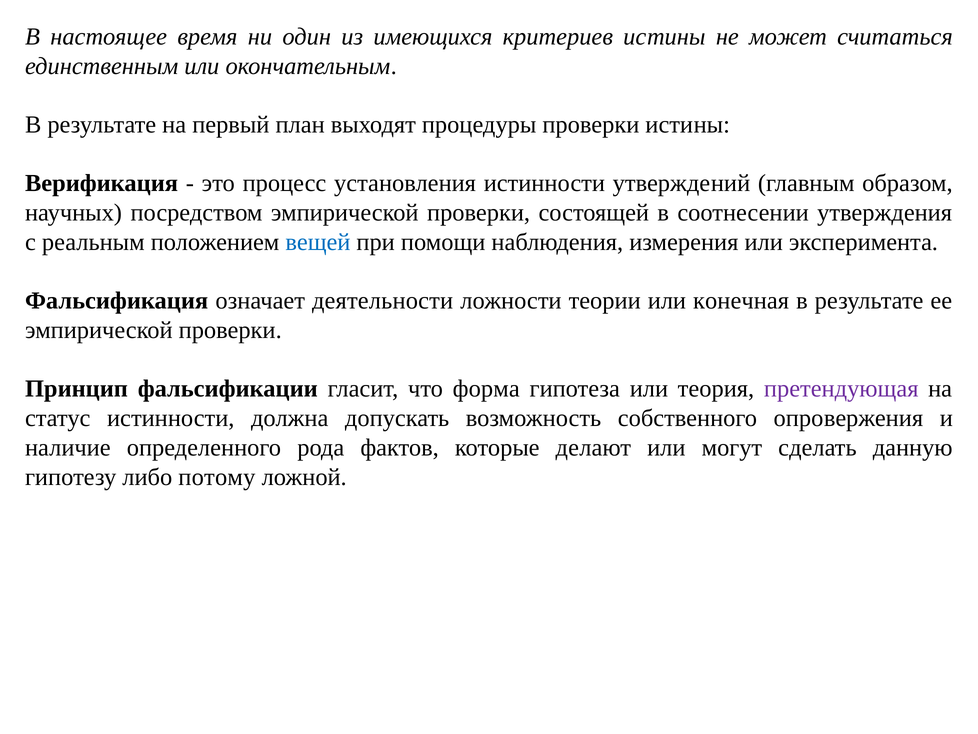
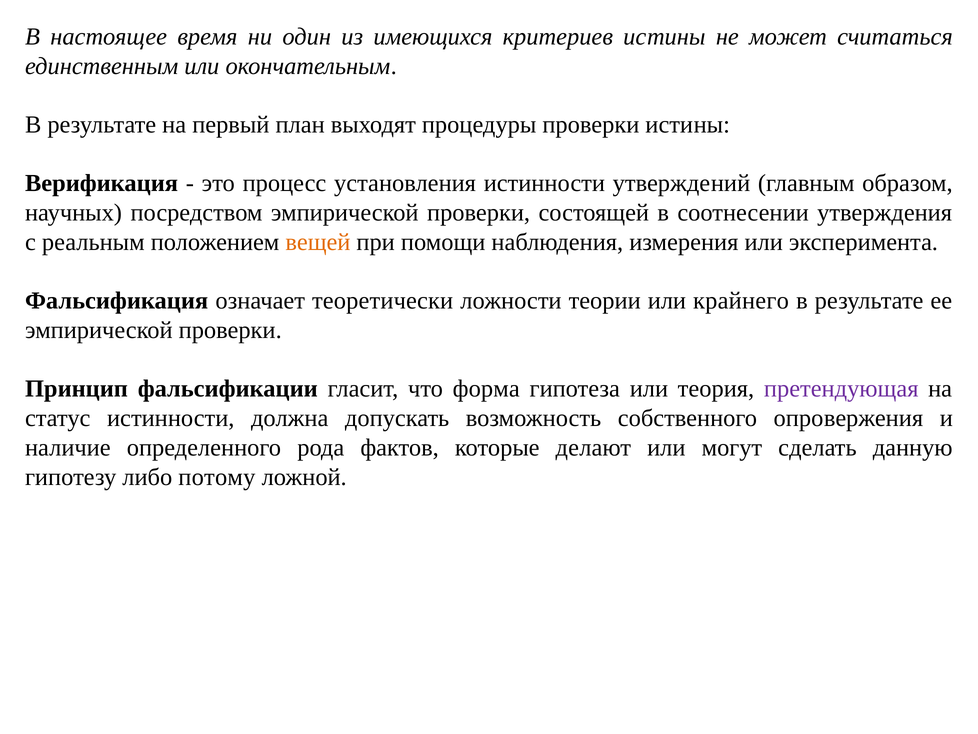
вещей colour: blue -> orange (318, 242)
деятельности: деятельности -> теоретически (383, 301)
конечная: конечная -> крайнего (741, 301)
